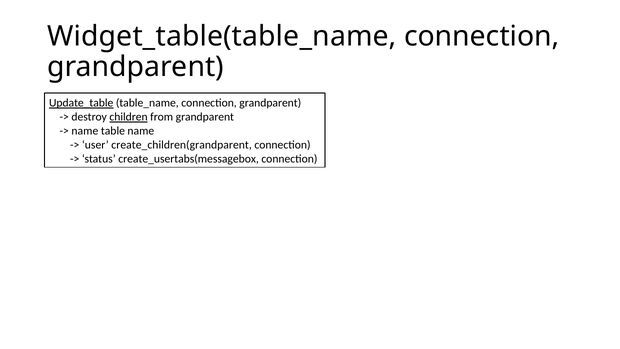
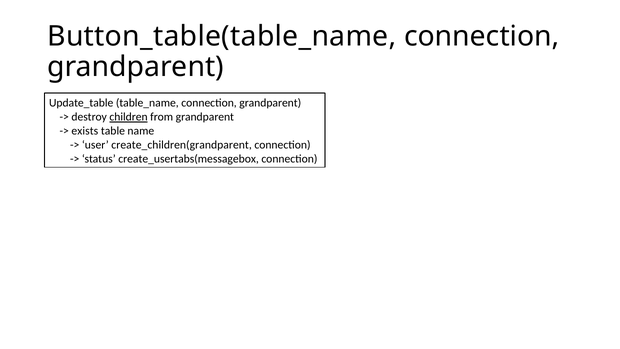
Widget_table(table_name: Widget_table(table_name -> Button_table(table_name (222, 36)
Update_table underline: present -> none (81, 103)
name: name -> exists (85, 131)
